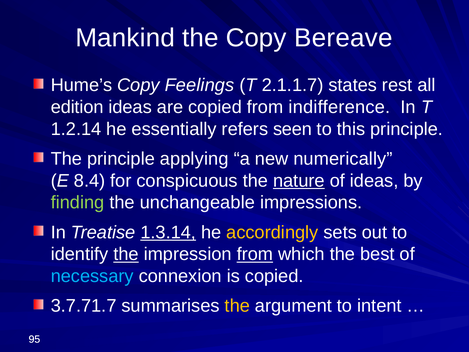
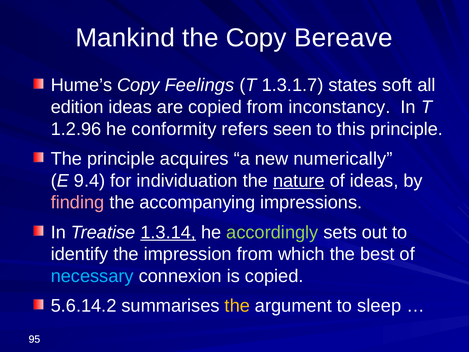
2.1.1.7: 2.1.1.7 -> 1.3.1.7 (293, 85)
rest: rest -> soft (397, 85)
indifference: indifference -> inconstancy (339, 107)
1.2.14: 1.2.14 -> 1.2.96 (76, 129)
essentially: essentially -> conformity (174, 129)
applying: applying -> acquires (194, 159)
8.4: 8.4 -> 9.4 (90, 181)
conspicuous: conspicuous -> individuation (187, 181)
finding colour: light green -> pink (78, 202)
unchangeable: unchangeable -> accompanying (197, 202)
accordingly colour: yellow -> light green (272, 232)
the underline: present -> none (126, 254)
from underline: present -> none (255, 254)
3.7.71.7: 3.7.71.7 -> 5.6.14.2 (84, 306)
intent: intent -> sleep (379, 306)
